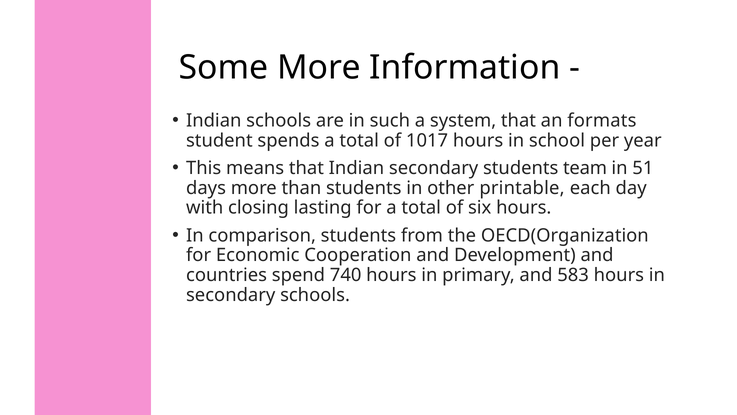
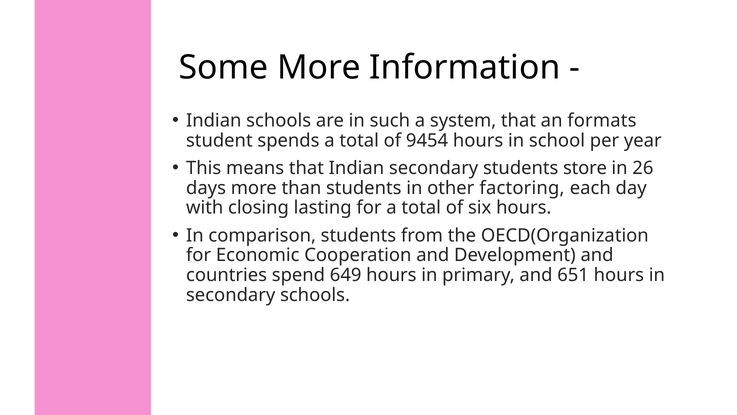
1017: 1017 -> 9454 (427, 140)
team: team -> store (585, 168)
51: 51 -> 26 (643, 168)
printable: printable -> factoring (522, 188)
740: 740 -> 649 (346, 275)
583: 583 -> 651 (573, 275)
